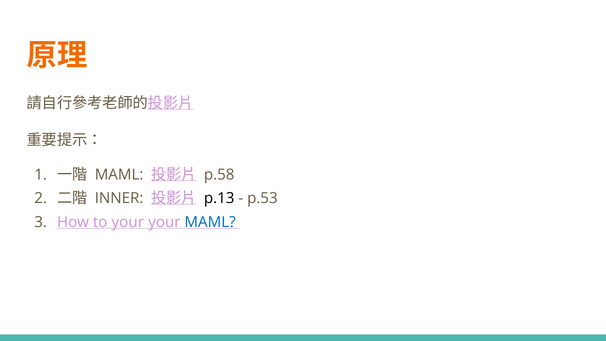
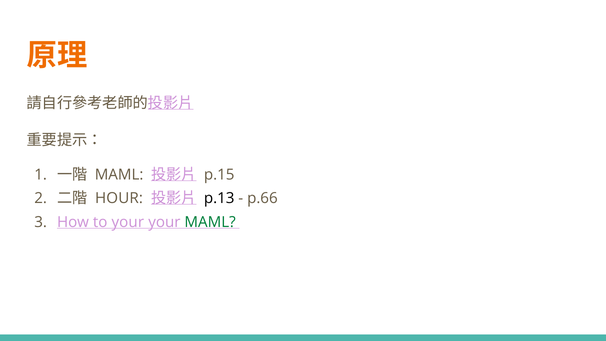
p.58: p.58 -> p.15 (219, 175)
INNER: INNER -> HOUR (119, 198)
p.53: p.53 -> p.66 (262, 198)
MAML colour: blue -> green (210, 222)
